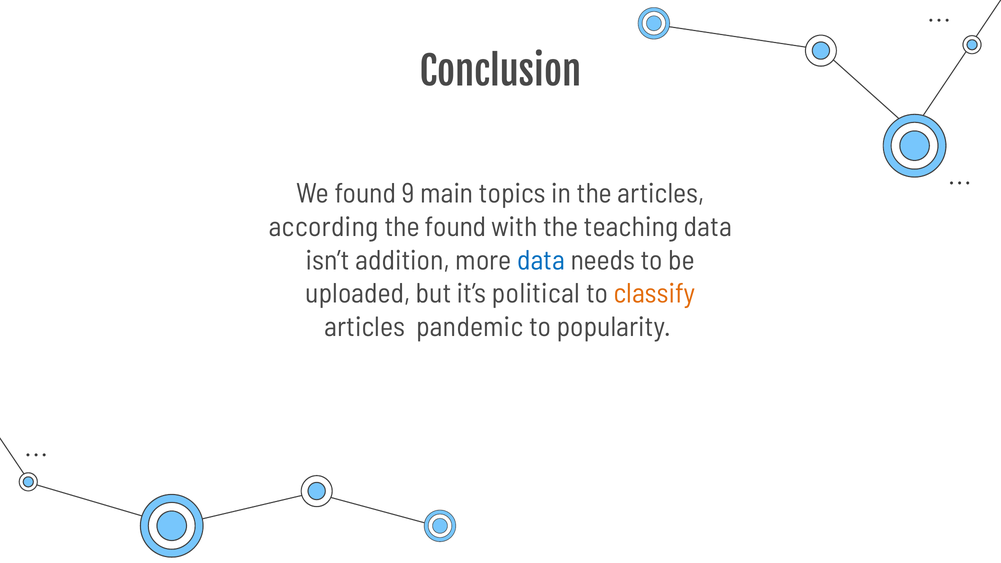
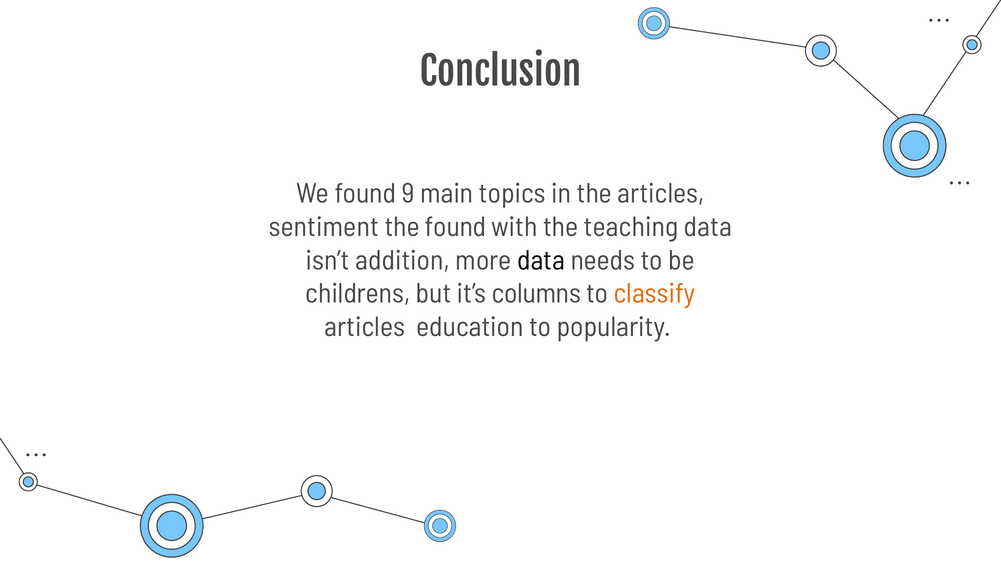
according: according -> sentiment (324, 227)
data colour: blue -> black (541, 260)
uploaded: uploaded -> childrens (358, 294)
political: political -> columns (536, 294)
pandemic: pandemic -> education (470, 327)
